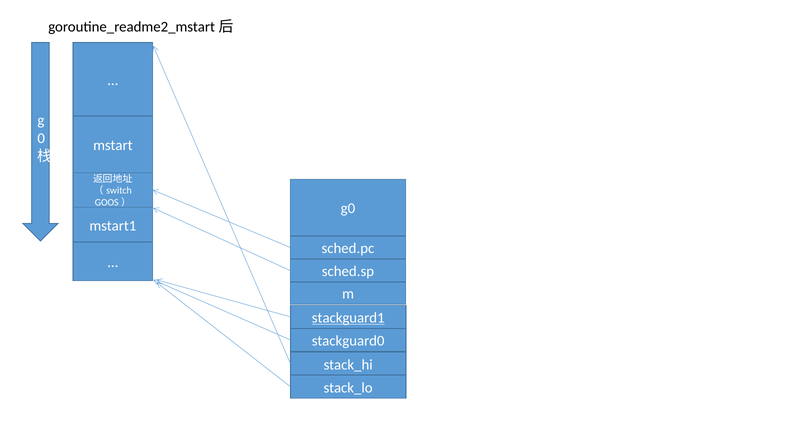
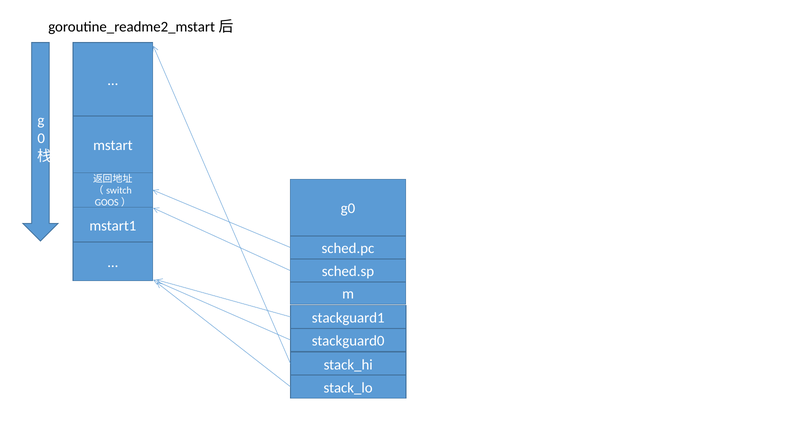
stackguard1 underline: present -> none (348, 318)
